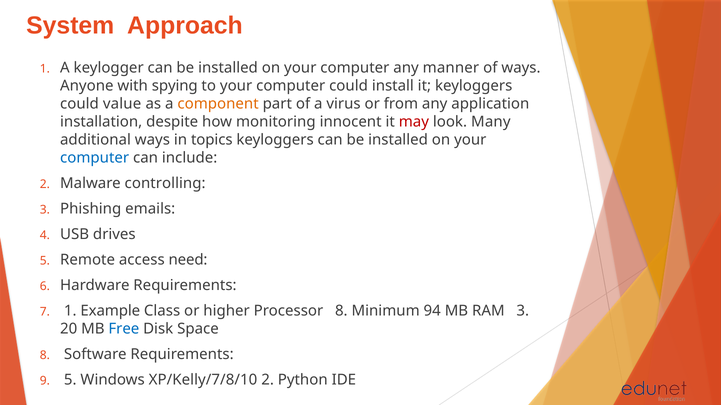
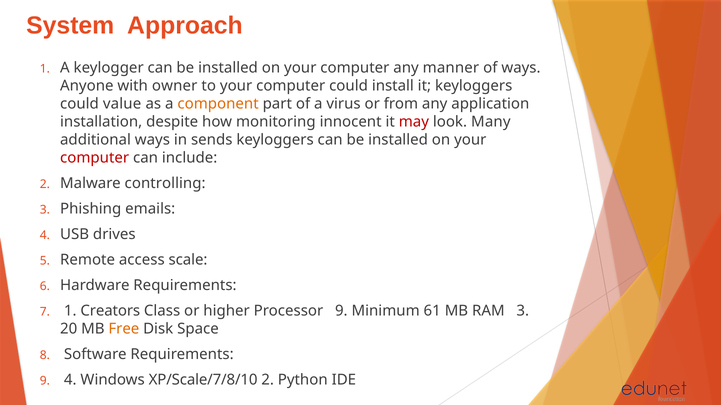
spying: spying -> owner (175, 86)
topics: topics -> sends (212, 140)
computer colour: blue -> red (95, 158)
need: need -> scale (188, 260)
Example: Example -> Creators (110, 311)
Processor 8: 8 -> 9 (341, 311)
94: 94 -> 61 (432, 311)
Free colour: blue -> orange (124, 329)
5: 5 -> 4 (70, 381)
XP/Kelly/7/8/10: XP/Kelly/7/8/10 -> XP/Scale/7/8/10 (203, 381)
